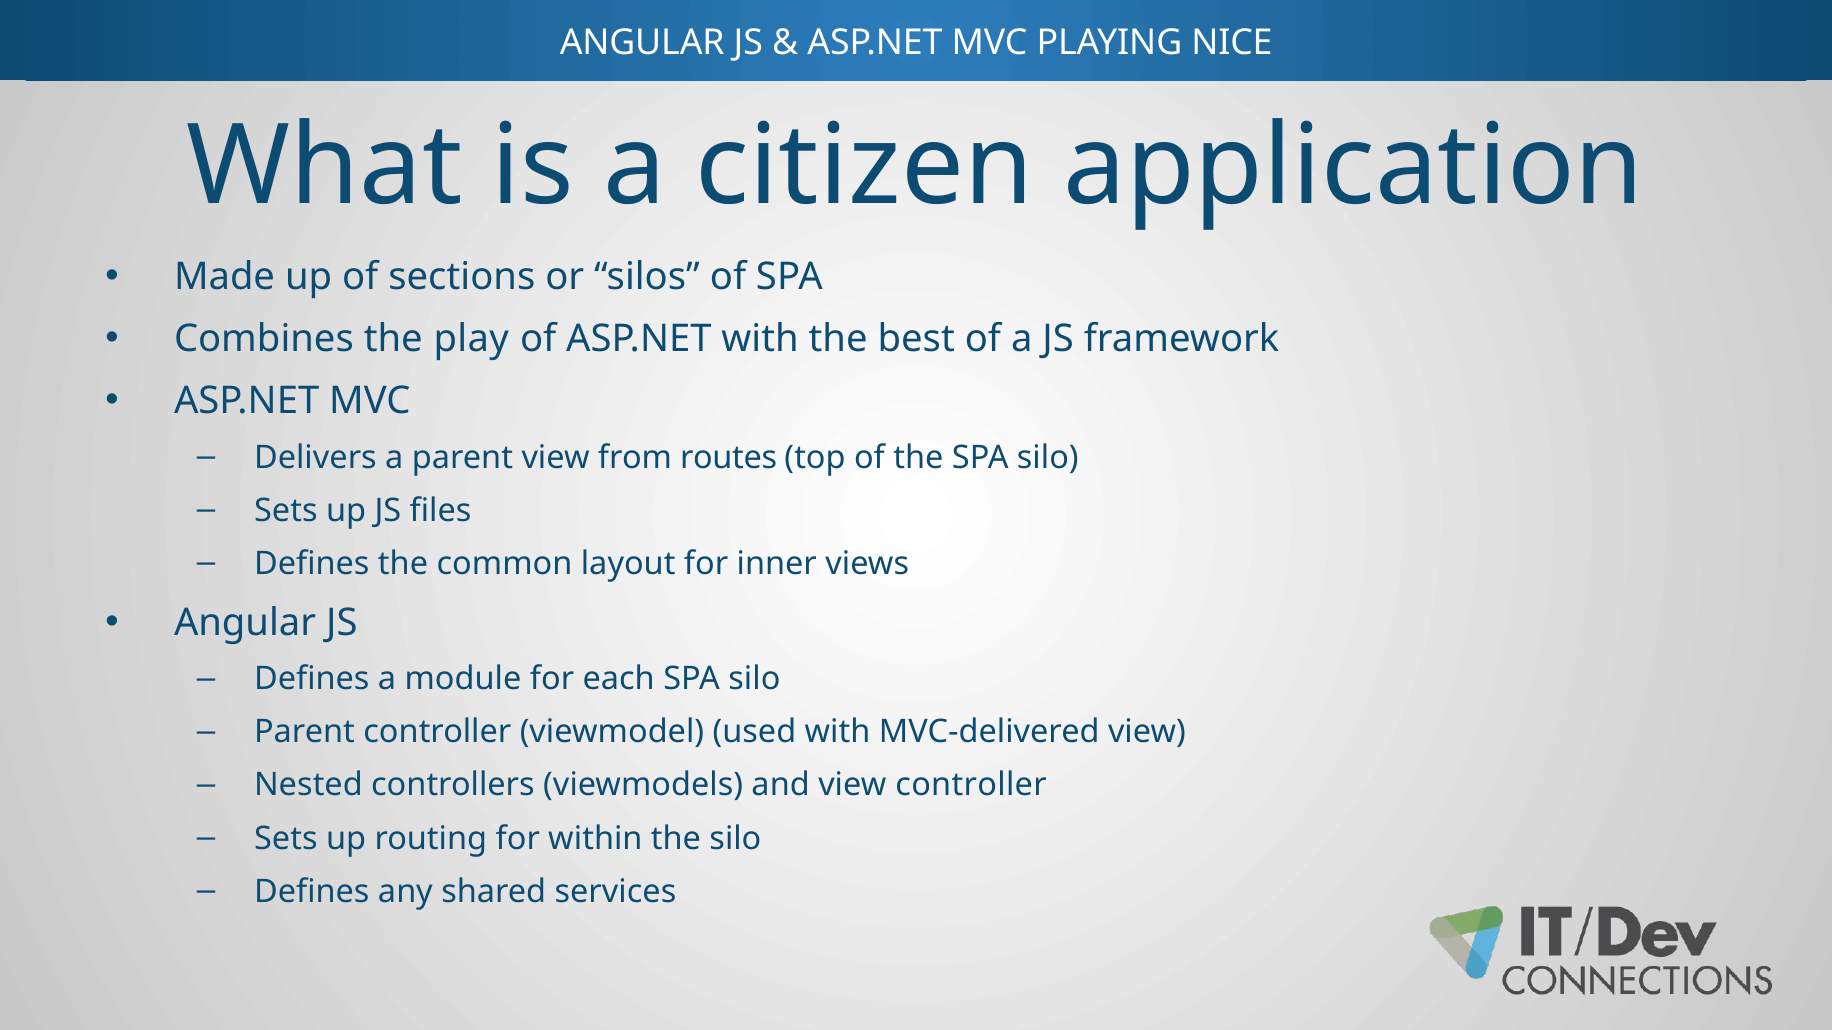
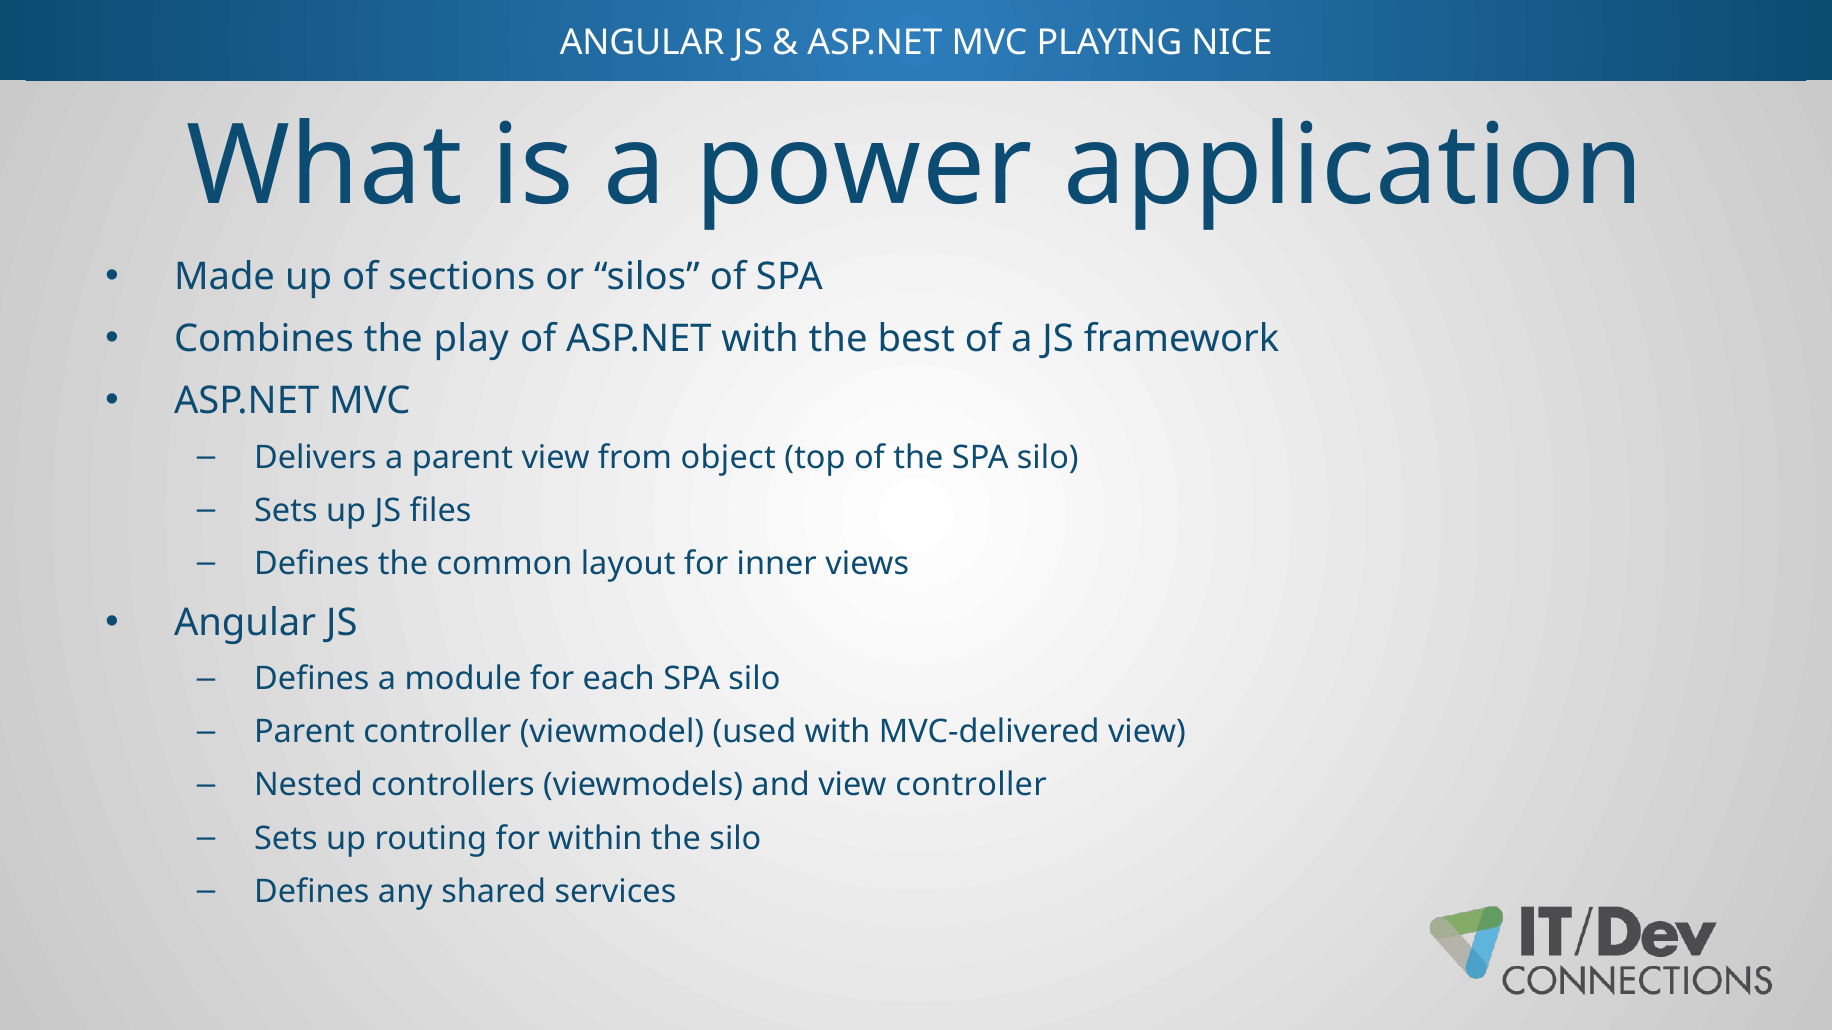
citizen: citizen -> power (864, 166)
routes: routes -> object (728, 458)
